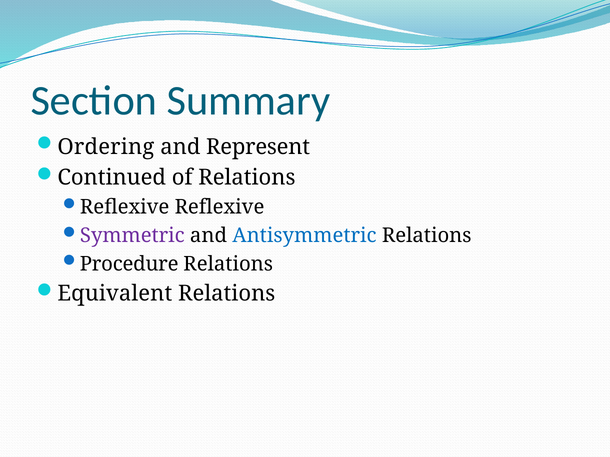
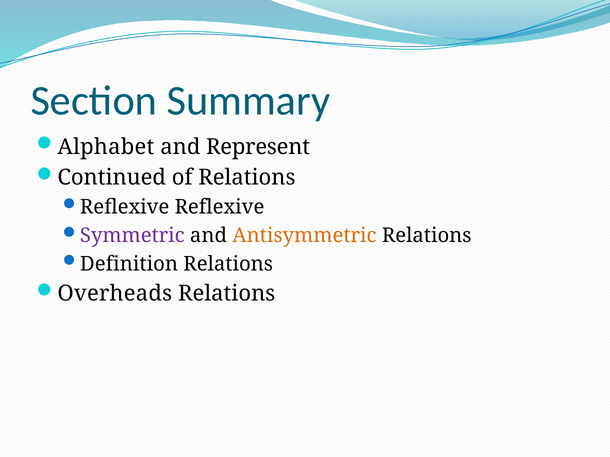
Ordering: Ordering -> Alphabet (106, 147)
Antisymmetric colour: blue -> orange (304, 236)
Procedure: Procedure -> Definition (129, 264)
Equivalent: Equivalent -> Overheads (115, 294)
